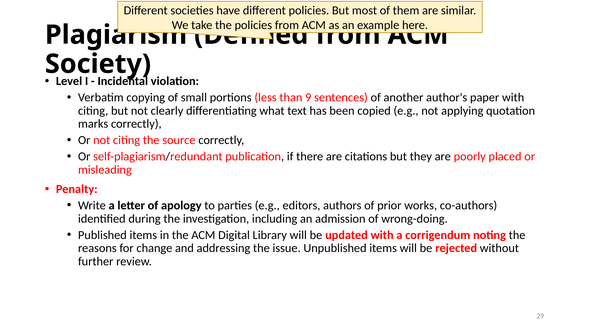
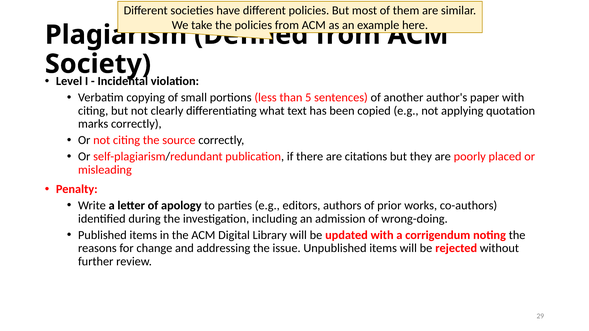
9: 9 -> 5 (308, 98)
